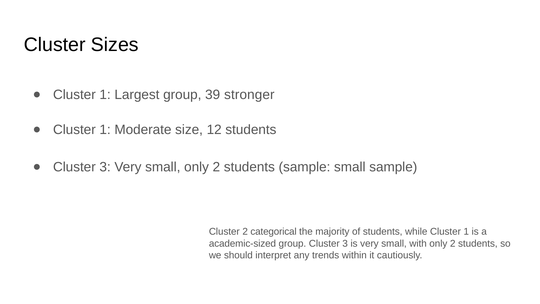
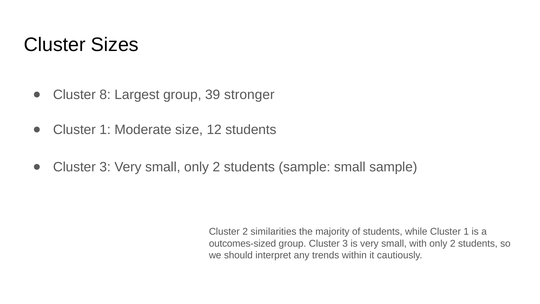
1: 1 -> 8 (105, 95)
categorical: categorical -> similarities (273, 232)
academic-sized: academic-sized -> outcomes-sized (242, 243)
